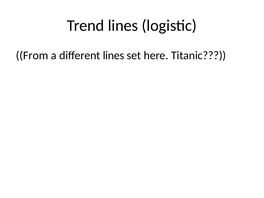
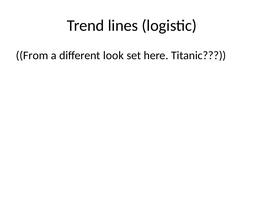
different lines: lines -> look (113, 55)
